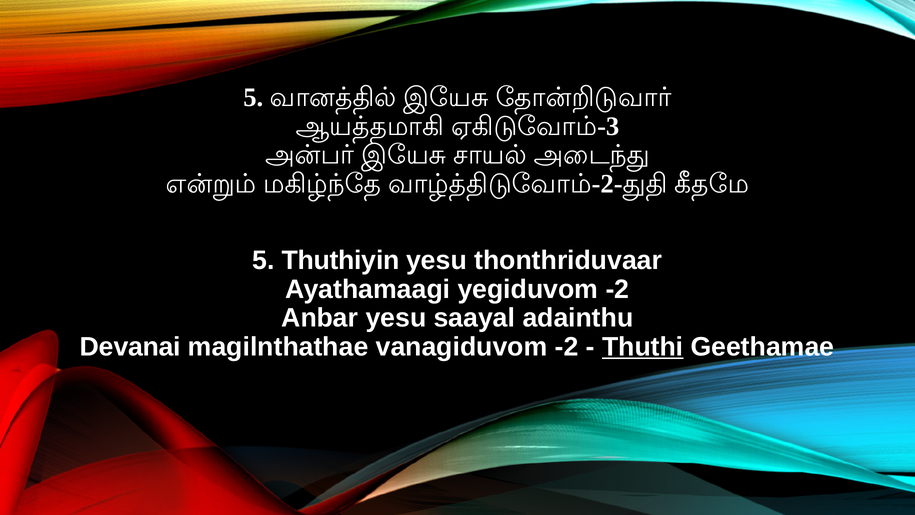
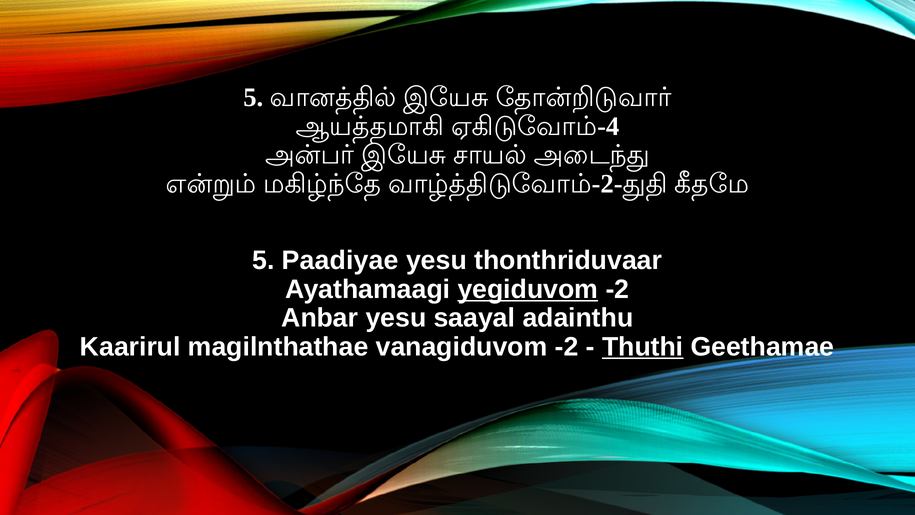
-3: -3 -> -4 (608, 126)
Thuthiyin: Thuthiyin -> Paadiyae (340, 260)
yegiduvom underline: none -> present (528, 289)
Devanai: Devanai -> Kaarirul (130, 347)
